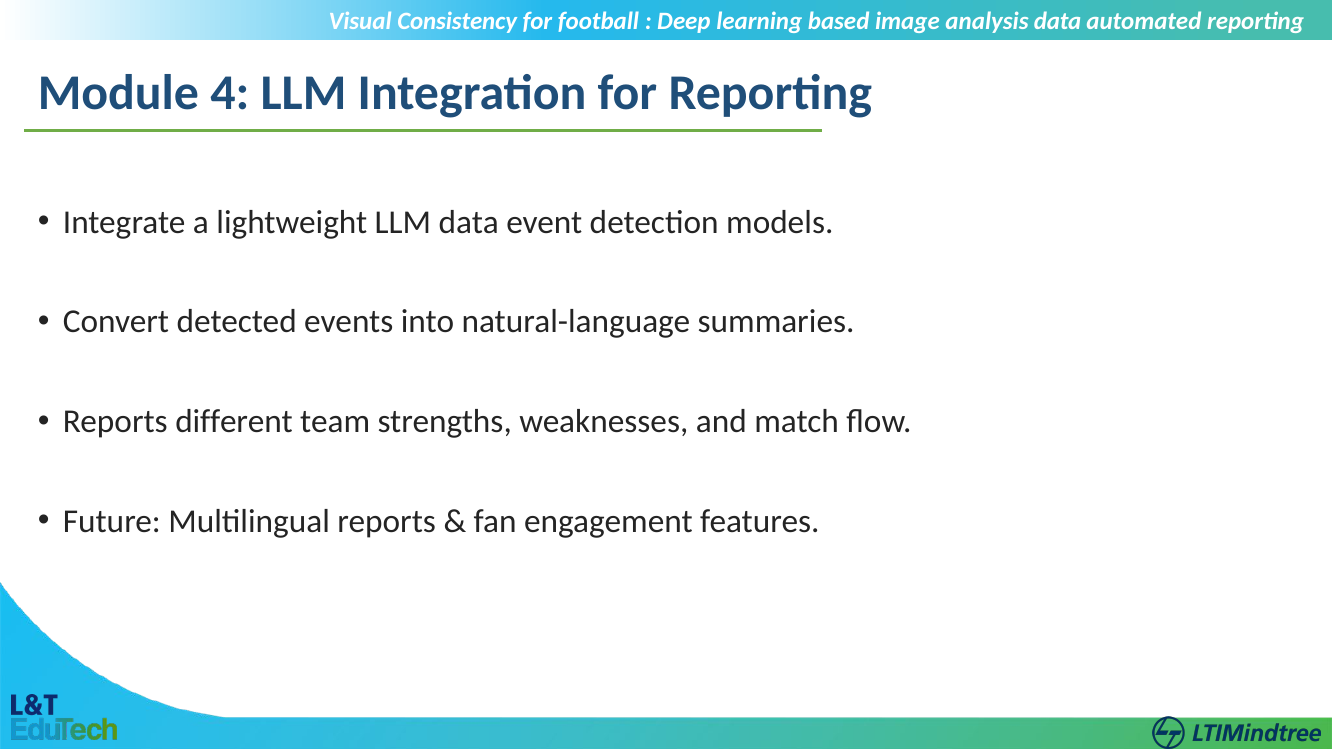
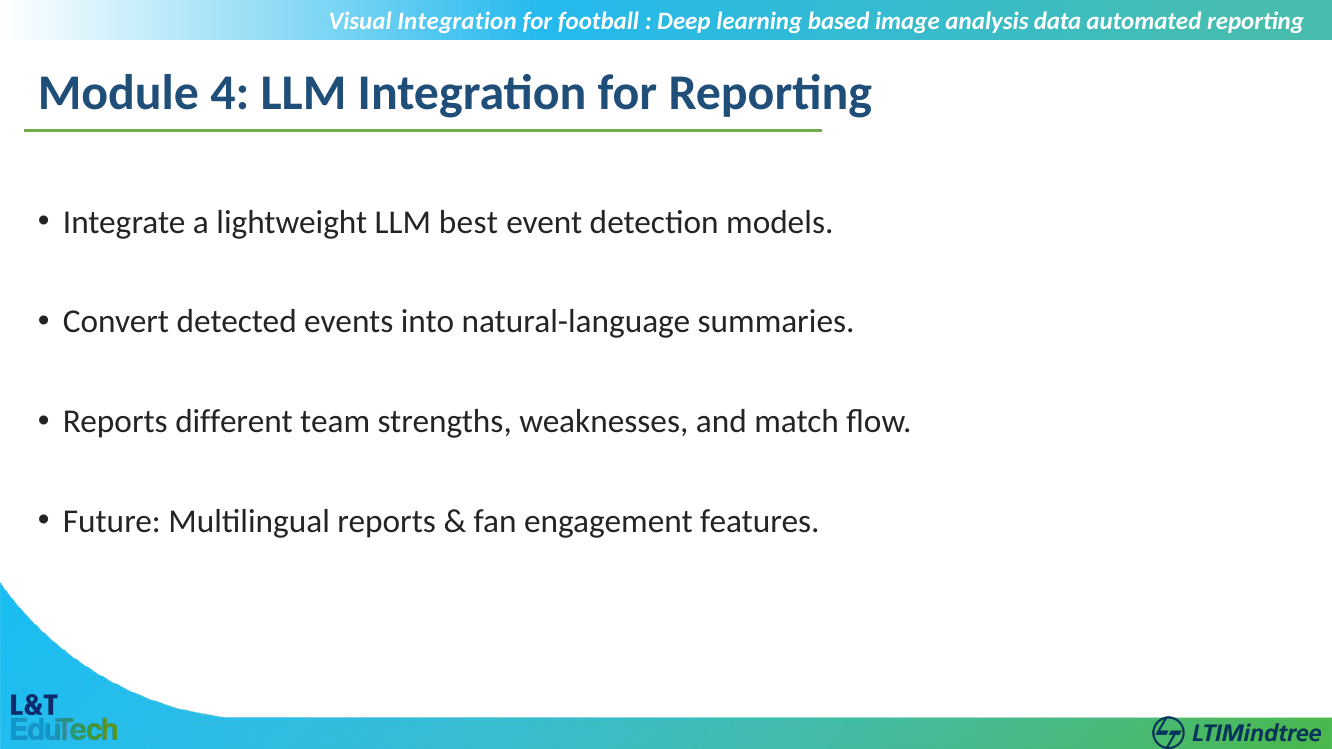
Visual Consistency: Consistency -> Integration (457, 22)
LLM data: data -> best (469, 222)
